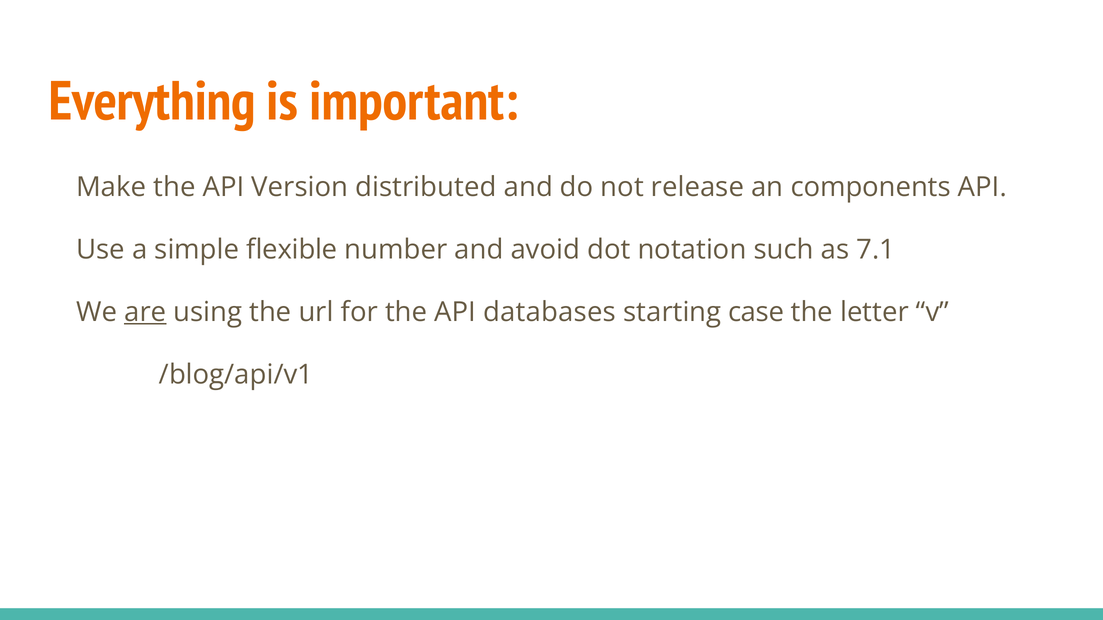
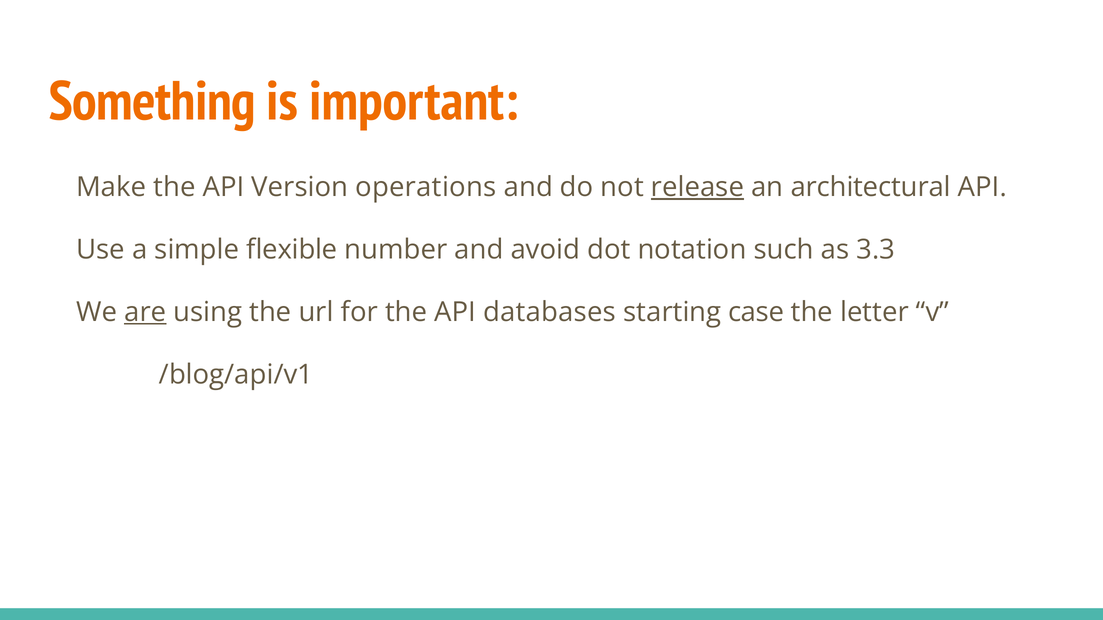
Everything: Everything -> Something (152, 102)
distributed: distributed -> operations (426, 187)
release underline: none -> present (697, 187)
components: components -> architectural (871, 187)
7.1: 7.1 -> 3.3 (876, 250)
